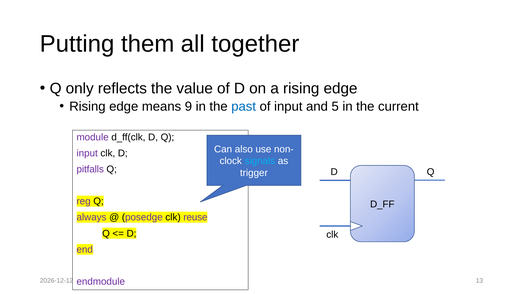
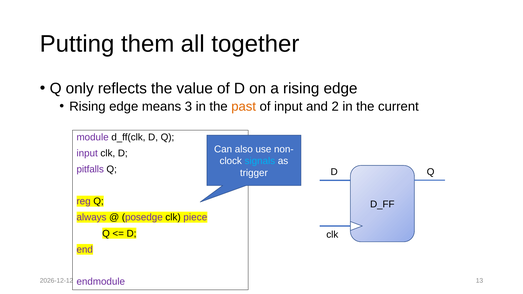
9: 9 -> 3 (188, 106)
past colour: blue -> orange (244, 106)
5: 5 -> 2 (335, 106)
reuse: reuse -> piece (195, 218)
